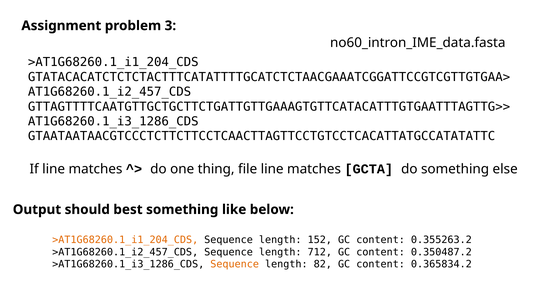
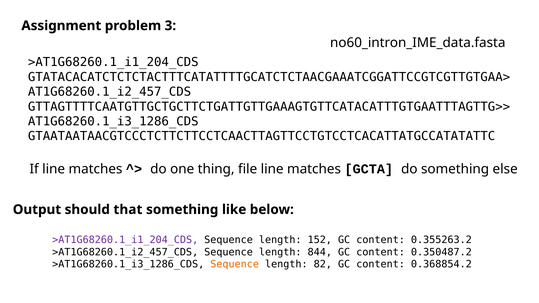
best: best -> that (128, 210)
>AT1G68260.1_i1_204_CDS colour: orange -> purple (125, 240)
712: 712 -> 844 (320, 252)
0.365834.2: 0.365834.2 -> 0.368854.2 (441, 264)
